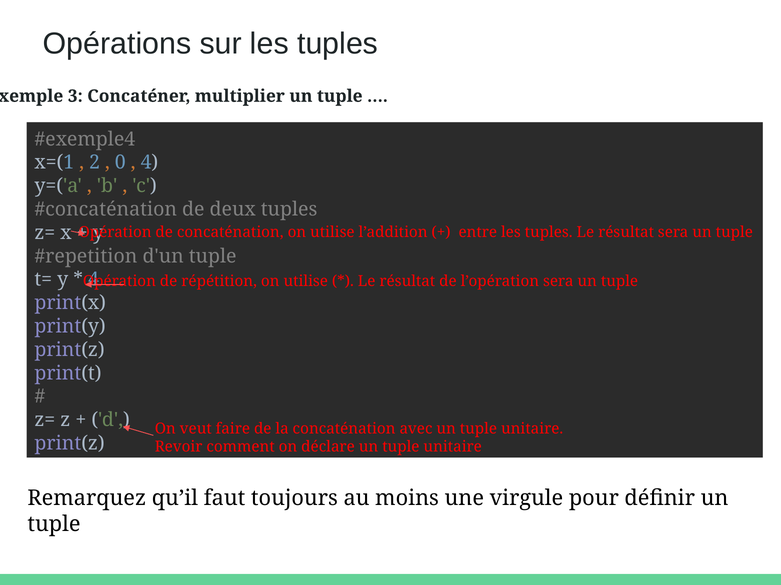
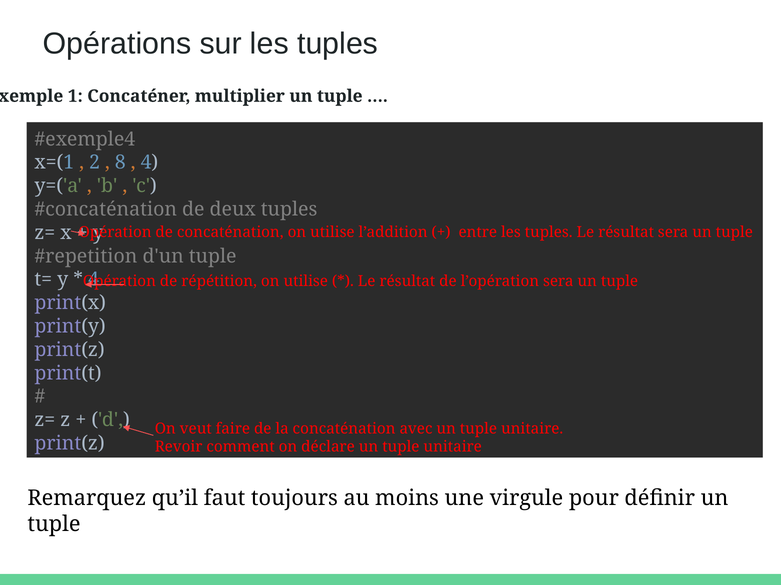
3: 3 -> 1 (75, 96)
0: 0 -> 8 (120, 163)
